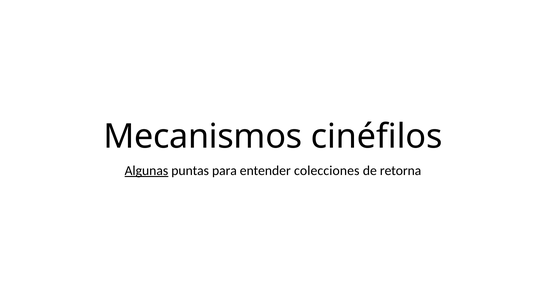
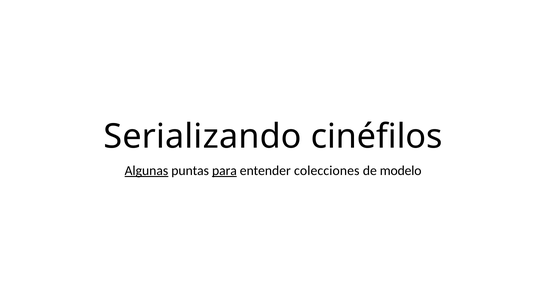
Mecanismos: Mecanismos -> Serializando (202, 136)
para underline: none -> present (224, 171)
retorna: retorna -> modelo (401, 171)
